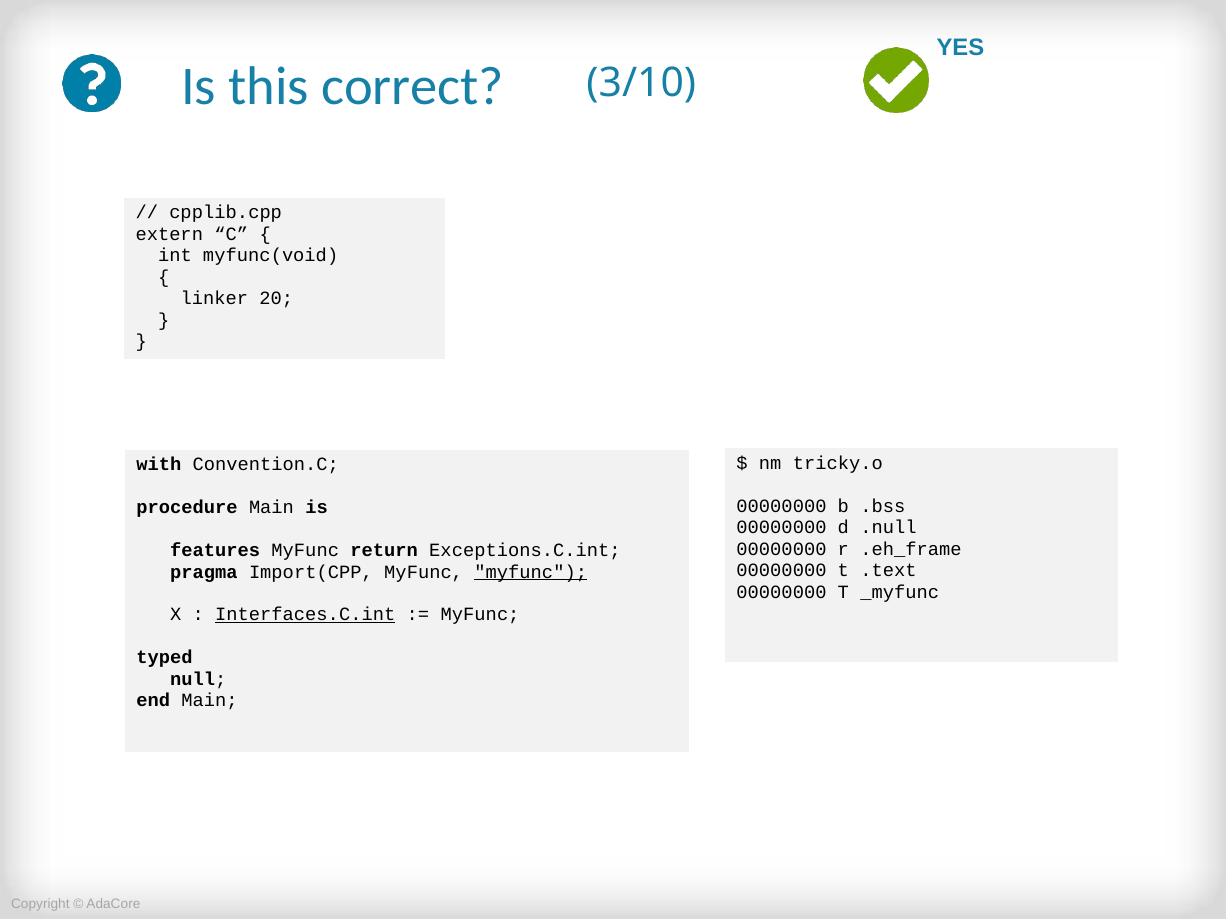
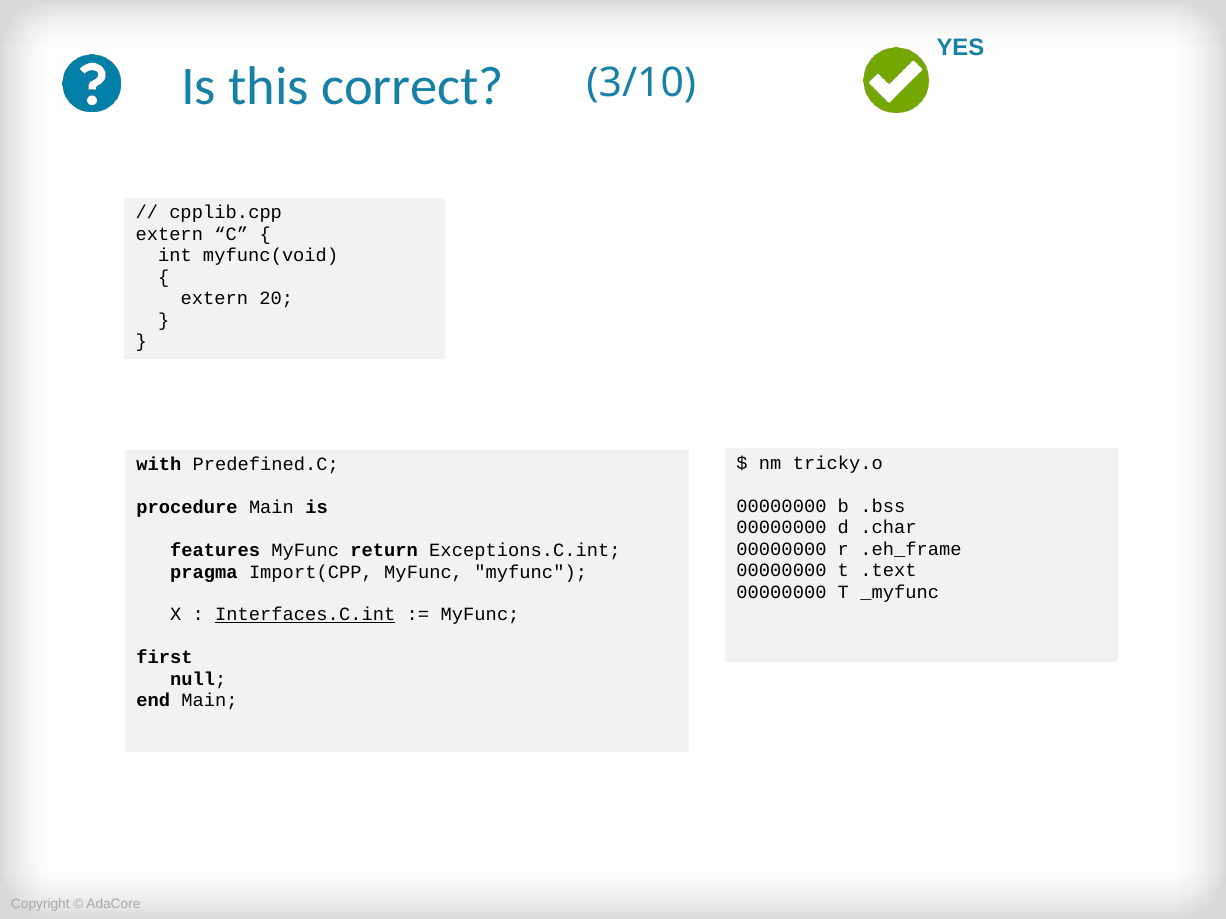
linker: linker -> extern (214, 299)
Convention.C: Convention.C -> Predefined.C (266, 465)
.null: .null -> .char (889, 528)
myfunc underline: present -> none (531, 572)
typed: typed -> first (164, 658)
